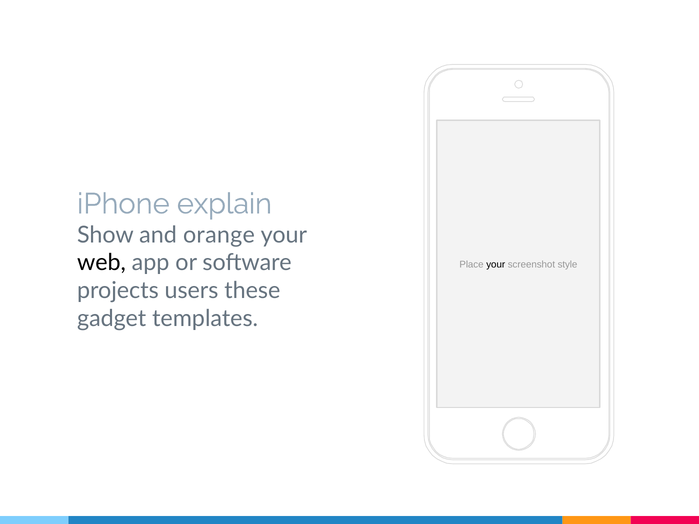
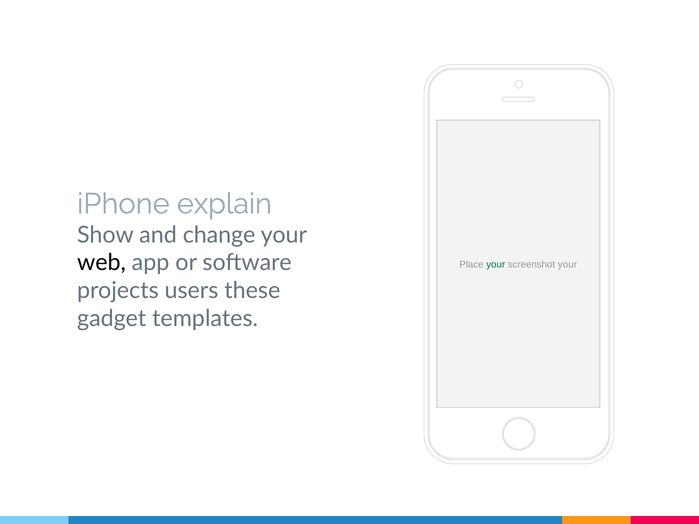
orange: orange -> change (219, 235)
your colour: black -> green (496, 265)
screenshot style: style -> your (567, 265)
